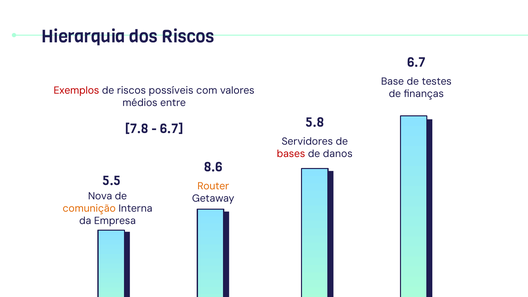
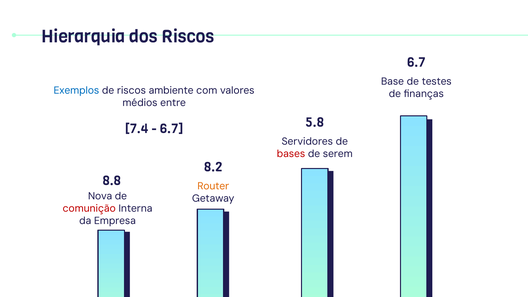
Exemplos colour: red -> blue (76, 90)
possíveis: possíveis -> ambiente (171, 90)
7.8: 7.8 -> 7.4 (137, 129)
danos: danos -> serem (338, 154)
8.6: 8.6 -> 8.2 (213, 167)
5.5: 5.5 -> 8.8 (112, 181)
comunição colour: orange -> red (89, 209)
